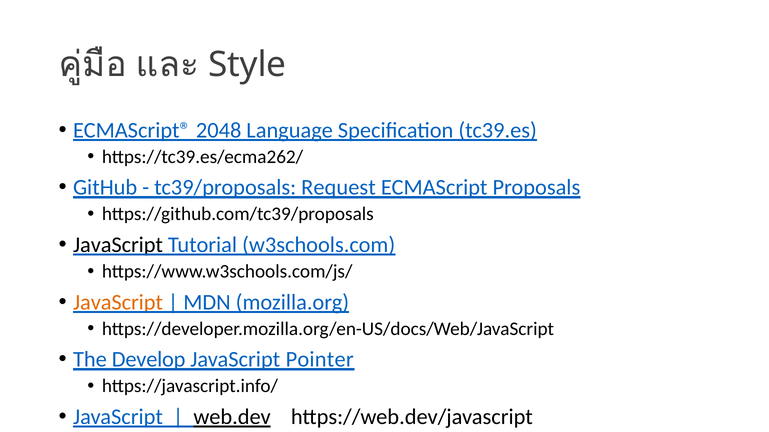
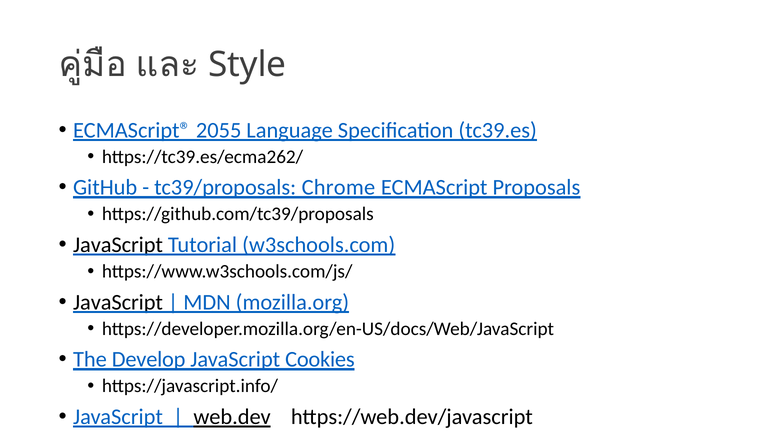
2048: 2048 -> 2055 (219, 130)
Request: Request -> Chrome (338, 188)
JavaScript colour: orange -> black (118, 303)
Pointer: Pointer -> Cookies (320, 360)
